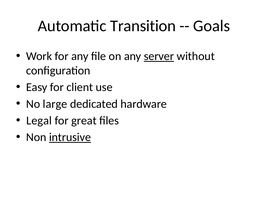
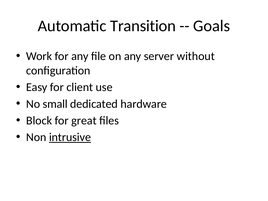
server underline: present -> none (159, 56)
large: large -> small (55, 104)
Legal: Legal -> Block (39, 121)
